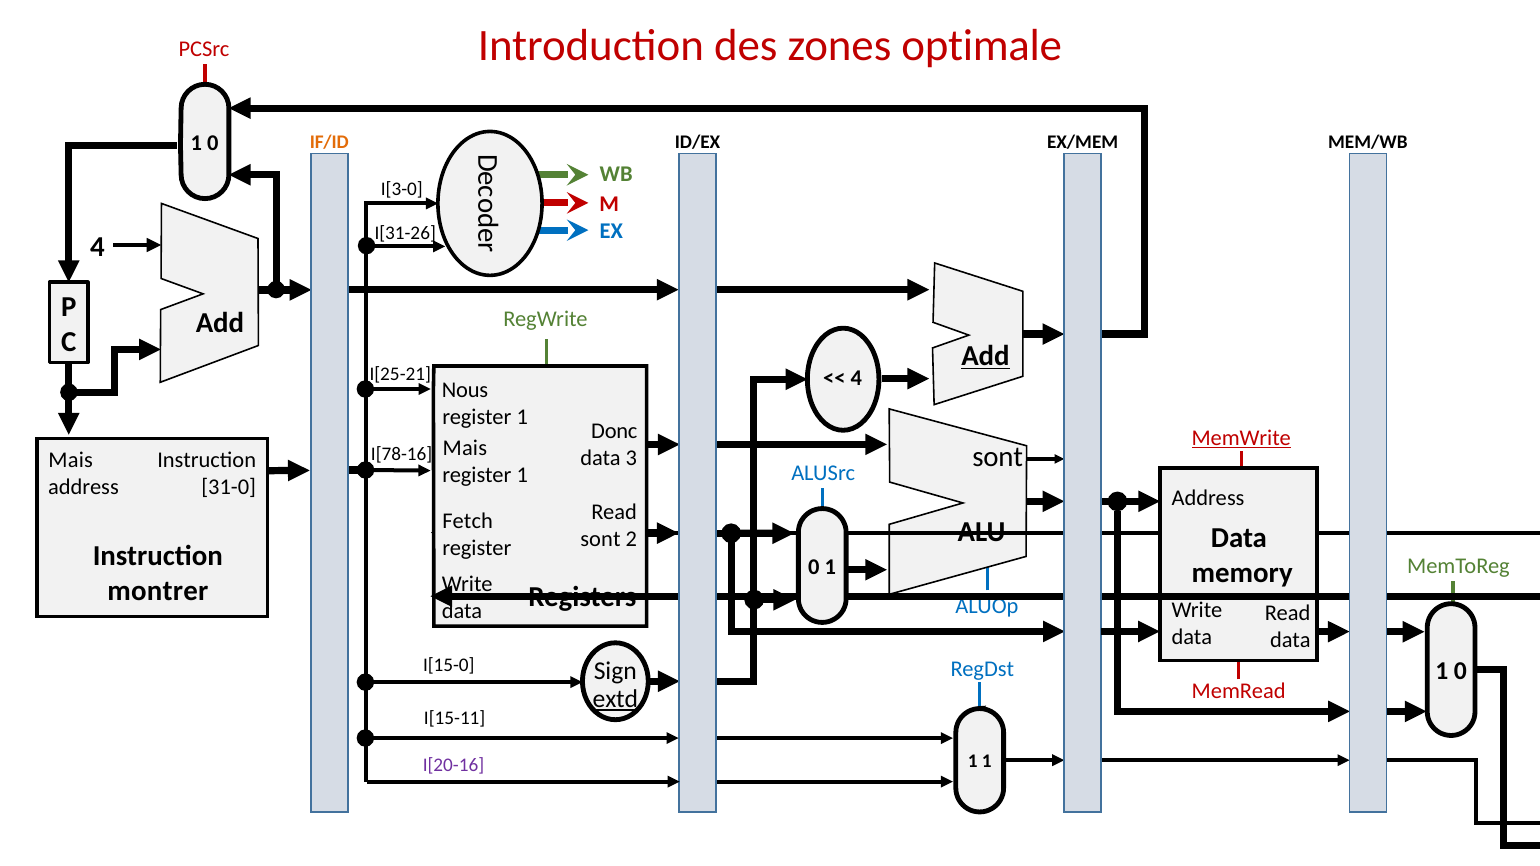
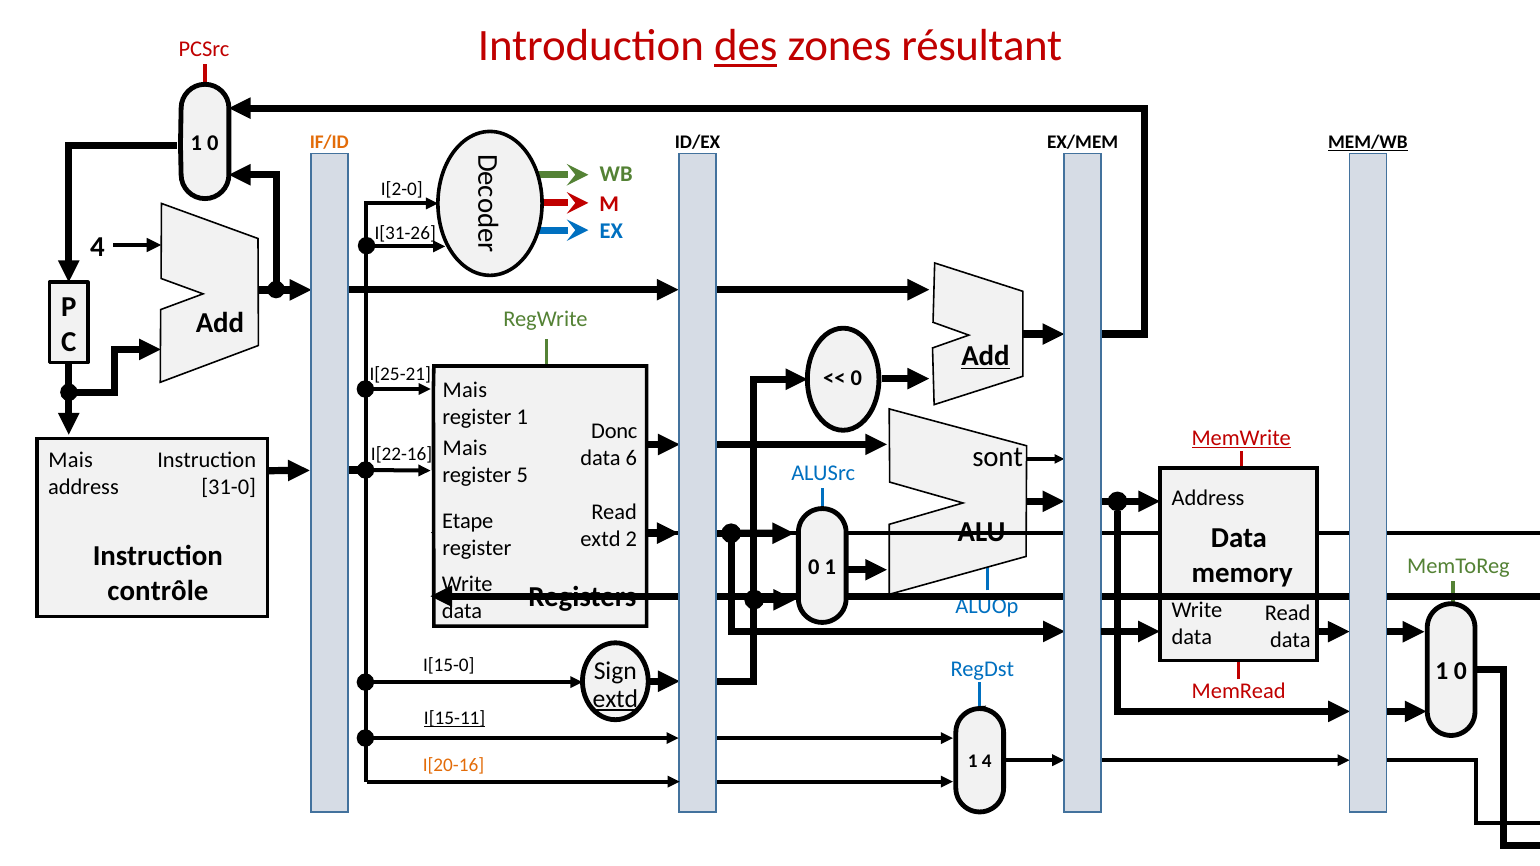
des underline: none -> present (746, 46)
optimale: optimale -> résultant (982, 46)
MEM/WB underline: none -> present (1368, 143)
I[3-0: I[3-0 -> I[2-0 (402, 189)
4: 4 -> 0 (856, 378)
Nous: Nous -> Mais (465, 391)
I[78-16: I[78-16 -> I[22-16 (402, 454)
3: 3 -> 6 (631, 458)
1: 1 -> 5 (522, 475)
Fetch: Fetch -> Etape (468, 521)
sont: sont -> extd (600, 539)
montrer: montrer -> contrôle (158, 591)
I[15-11 underline: none -> present (455, 719)
I[20-16 colour: purple -> orange (453, 765)
1: 1 -> 4 (987, 762)
